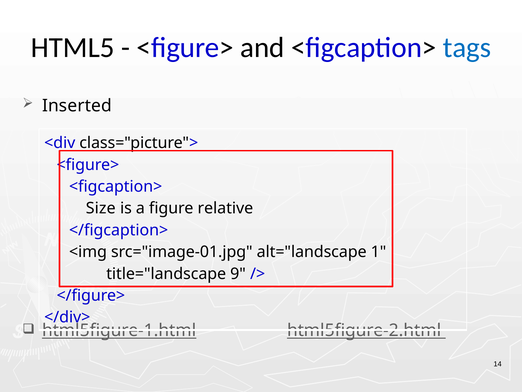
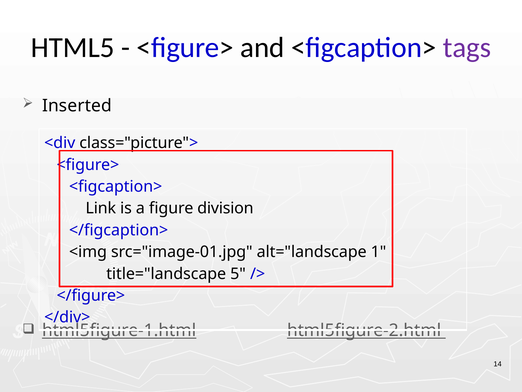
tags colour: blue -> purple (467, 48)
Size: Size -> Link (101, 208)
relative: relative -> division (225, 208)
9: 9 -> 5 (238, 273)
